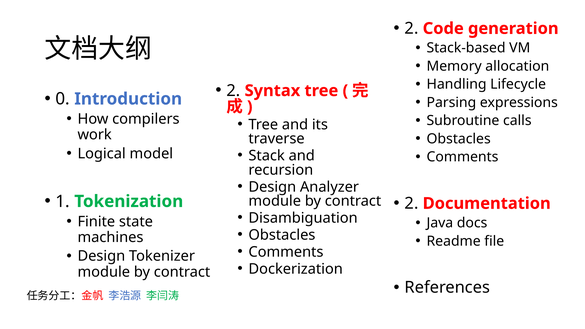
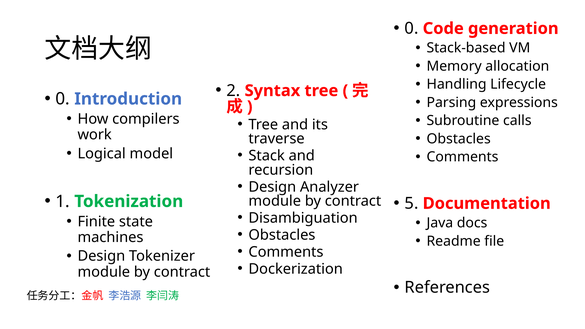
2: 2 -> 0 (412, 28)
2: 2 -> 5 (412, 203)
